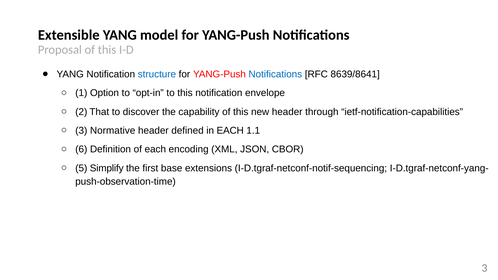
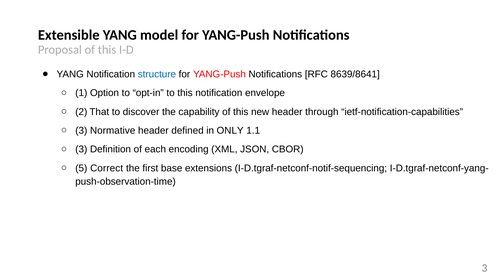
Notifications colour: blue -> black (275, 74)
in EACH: EACH -> ONLY (230, 131)
6: 6 -> 3 (81, 149)
Simplify: Simplify -> Correct (107, 168)
